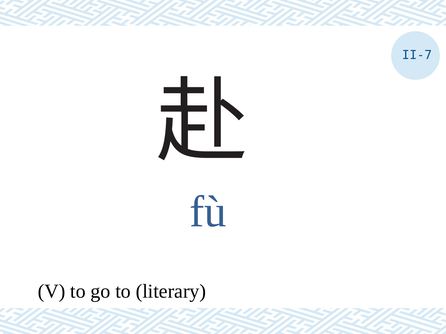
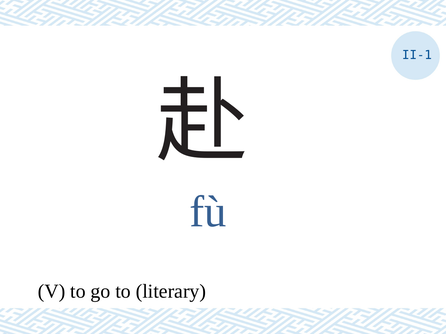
II-7: II-7 -> II-1 (417, 55)
